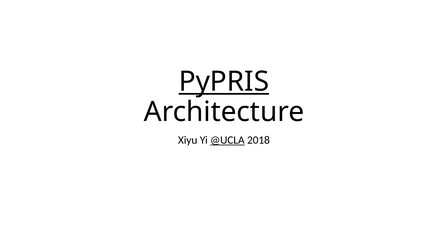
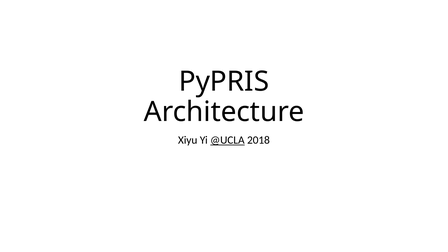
PyPRIS underline: present -> none (224, 82)
